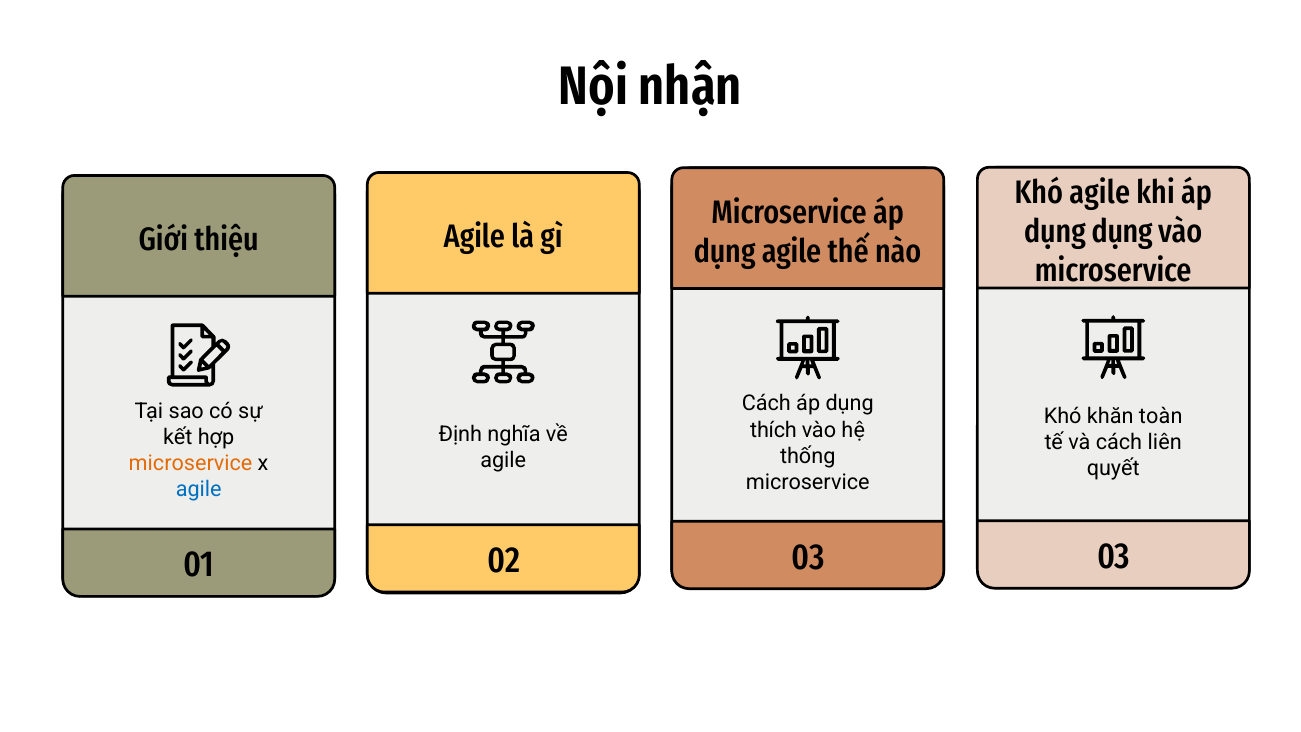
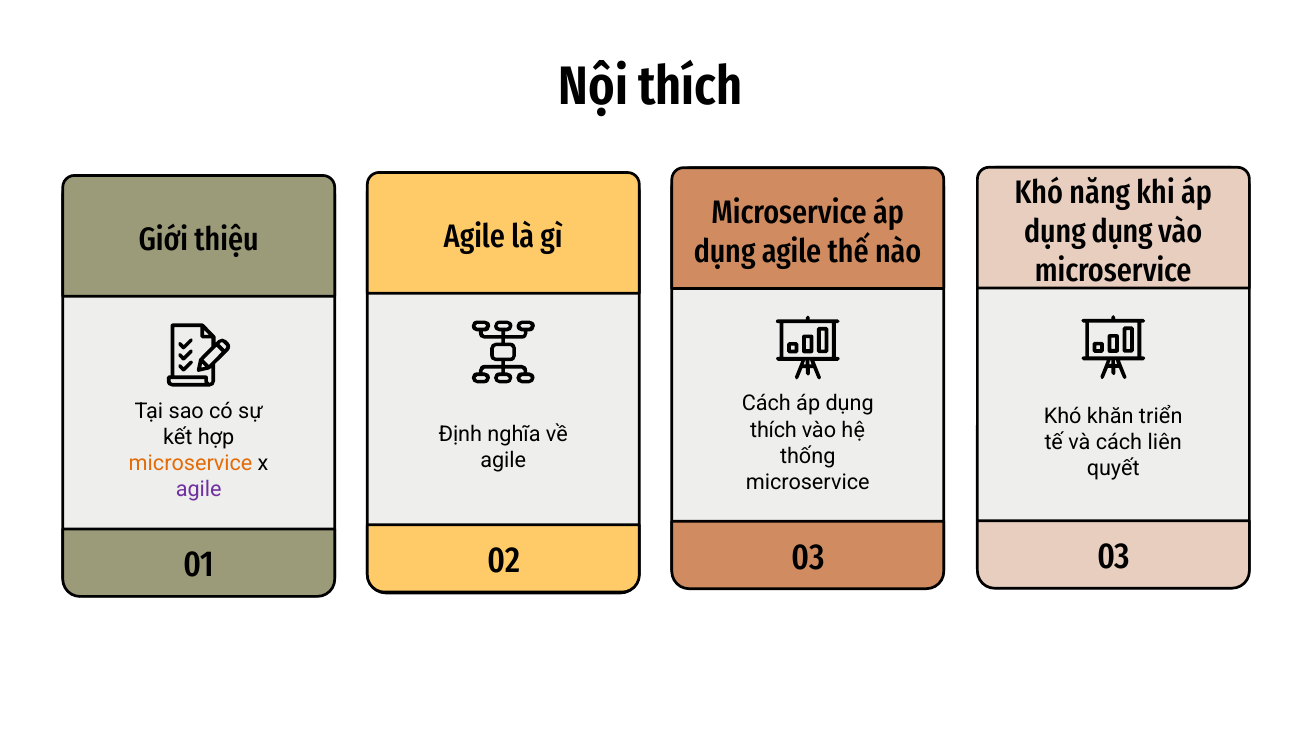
Nội nhận: nhận -> thích (690, 87)
Khó agile: agile -> năng (1100, 193)
toàn: toàn -> triển (1161, 416)
agile colour: blue -> purple (199, 489)
